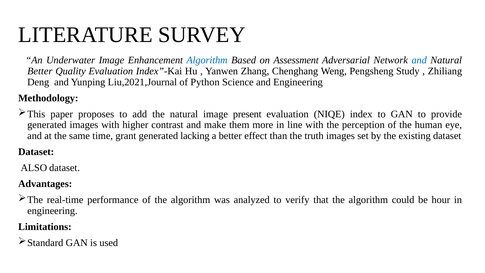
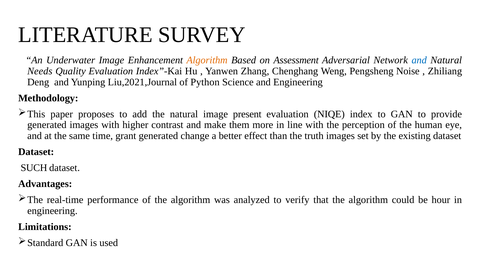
Algorithm colour: blue -> orange (207, 60)
Better: Better -> Needs (40, 71)
Study: Study -> Noise (408, 71)
lacking: lacking -> change (195, 136)
ALSO: ALSO -> SUCH (34, 168)
